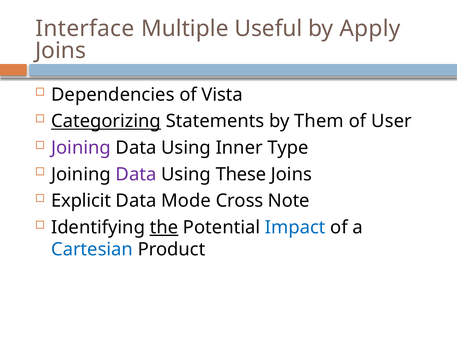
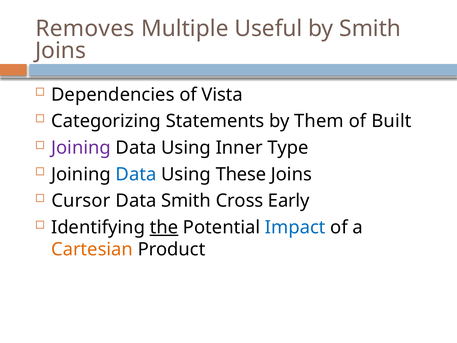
Interface: Interface -> Removes (85, 29)
by Apply: Apply -> Smith (370, 29)
Categorizing underline: present -> none (106, 121)
User: User -> Built (392, 121)
Data colour: purple -> blue (136, 174)
Explicit: Explicit -> Cursor (81, 201)
Data Mode: Mode -> Smith (186, 201)
Note: Note -> Early (289, 201)
Cartesian colour: blue -> orange (92, 249)
